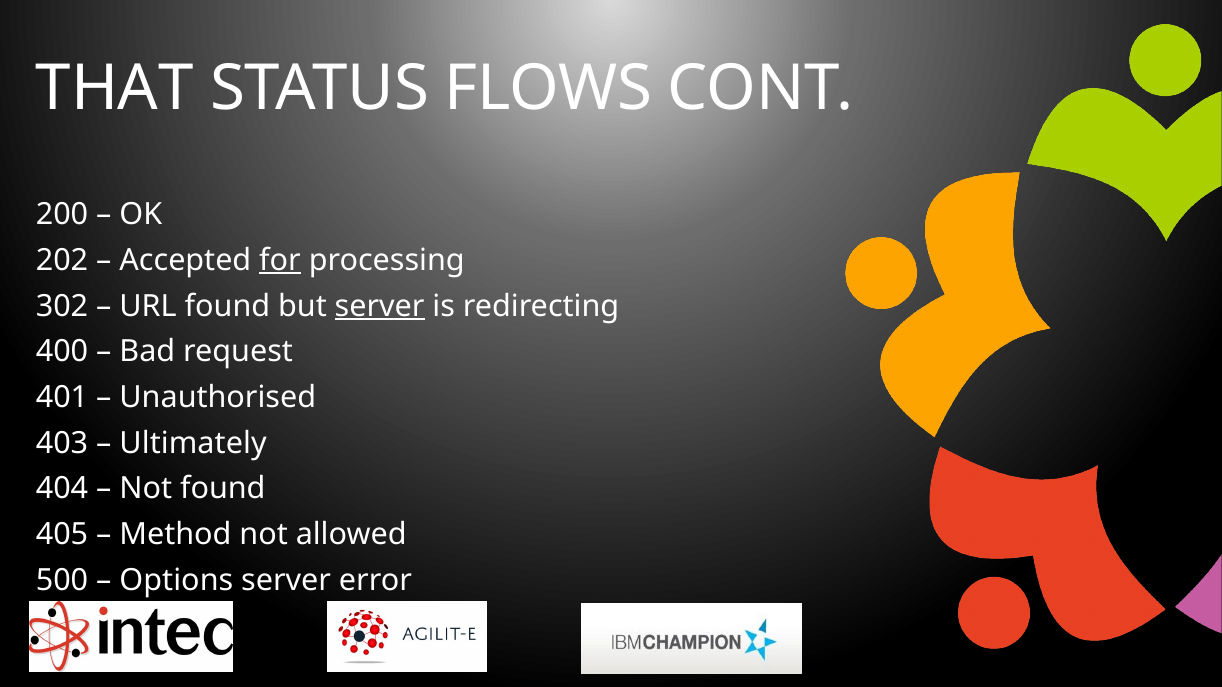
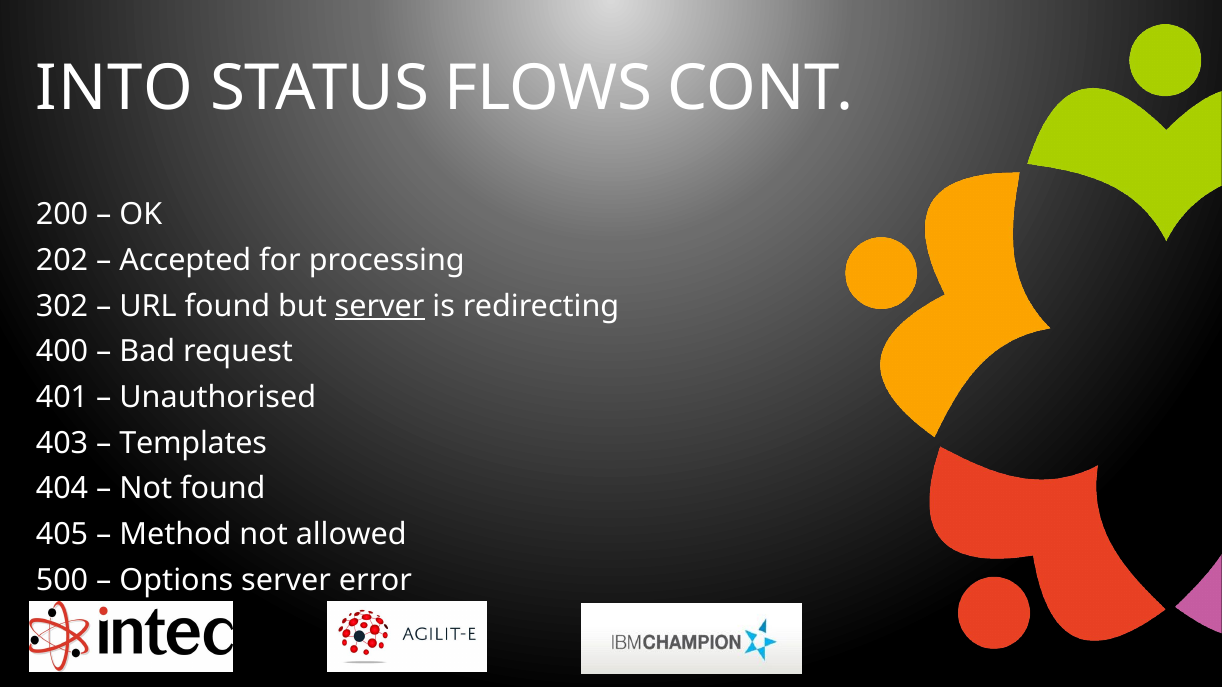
THAT: THAT -> INTO (114, 89)
for underline: present -> none (280, 260)
Ultimately: Ultimately -> Templates (193, 443)
